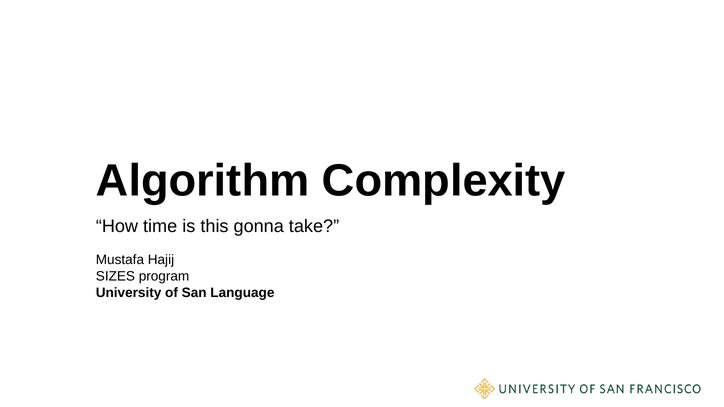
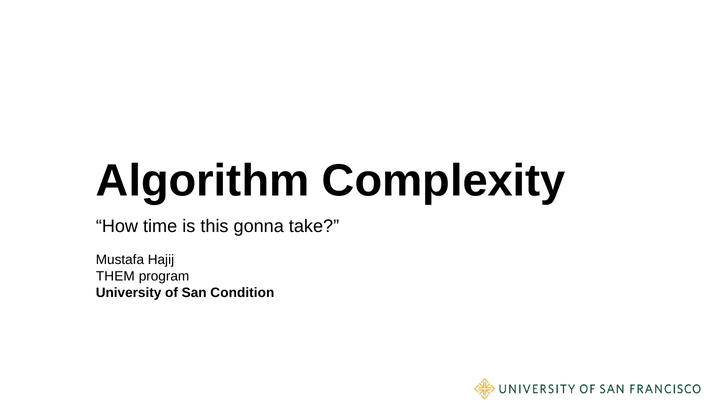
SIZES: SIZES -> THEM (115, 276)
Language: Language -> Condition (242, 293)
